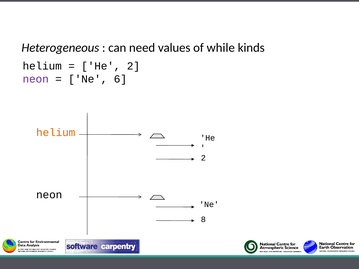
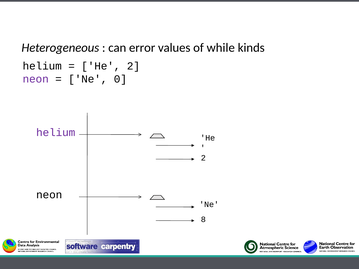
need: need -> error (142, 48)
6: 6 -> 0 (120, 79)
helium colour: orange -> purple (56, 133)
